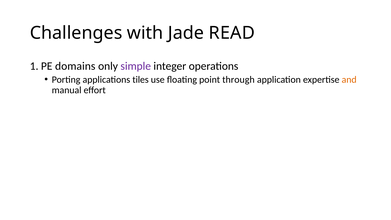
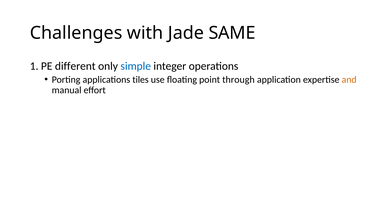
READ: READ -> SAME (232, 33)
domains: domains -> different (75, 66)
simple colour: purple -> blue (136, 66)
